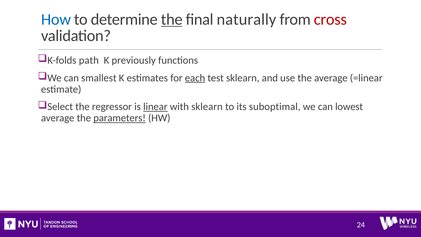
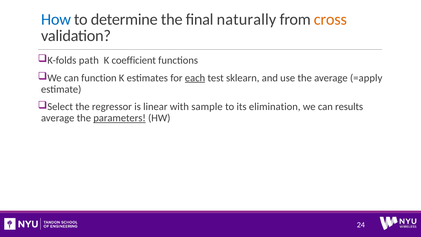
the underline: present -> none (172, 19)
cross colour: red -> orange (330, 19)
previously: previously -> coefficient (134, 60)
smallest: smallest -> function (99, 78)
=linear: =linear -> =apply (366, 78)
linear underline: present -> none (155, 107)
with sklearn: sklearn -> sample (207, 107)
suboptimal: suboptimal -> elimination (275, 107)
lowest: lowest -> results (349, 107)
